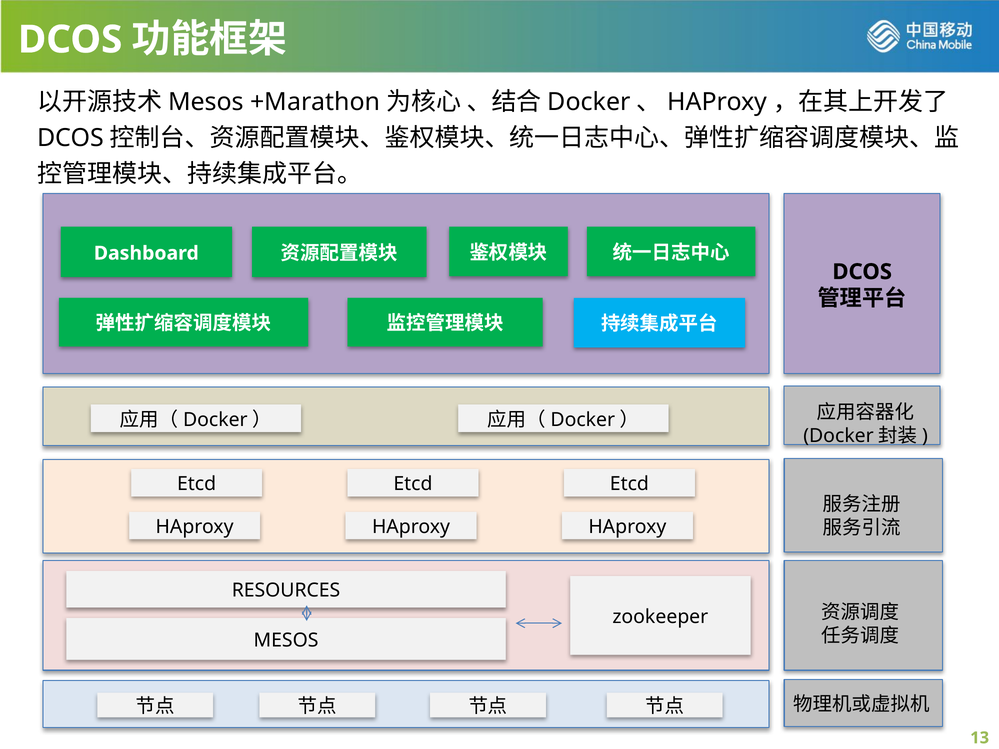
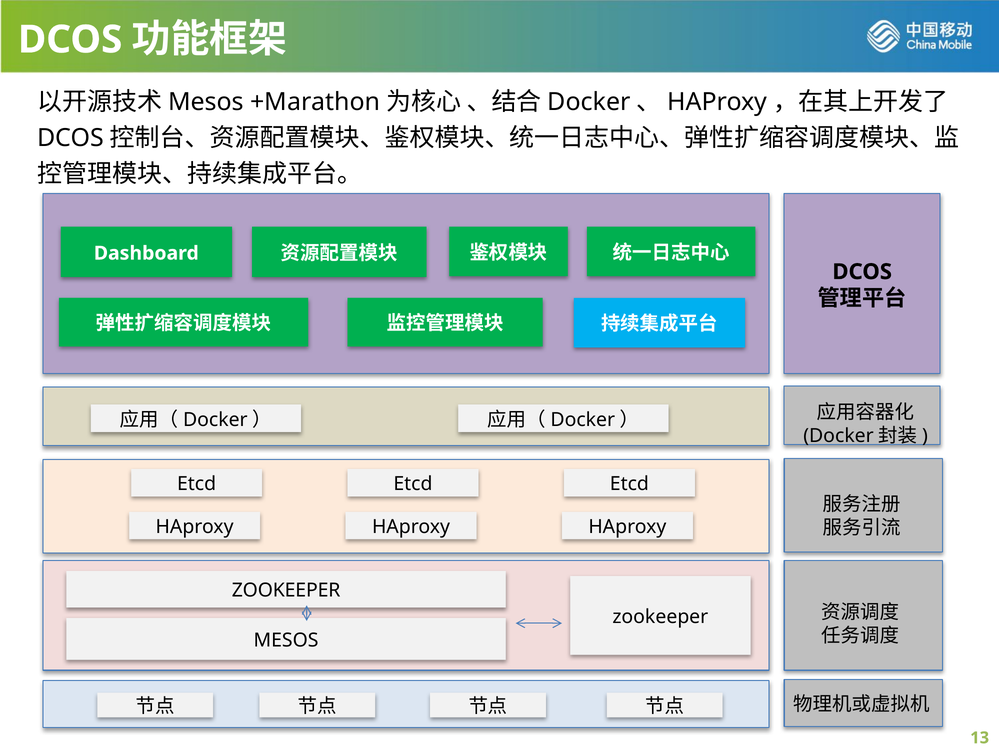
RESOURCES: RESOURCES -> ZOOKEEPER (286, 591)
